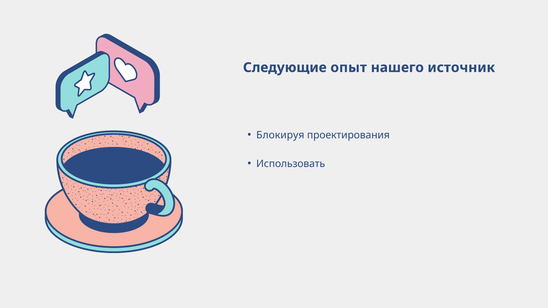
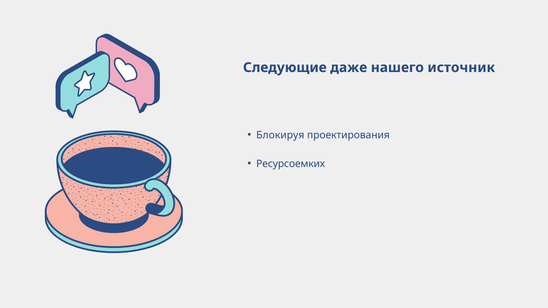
опыт: опыт -> даже (349, 68)
Использовать: Использовать -> Ресурсоемких (291, 164)
